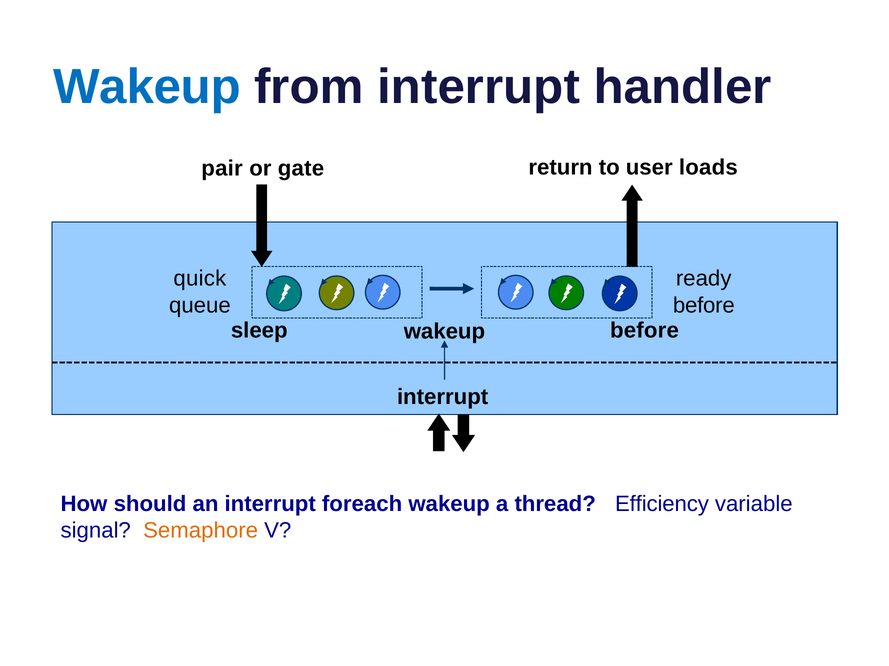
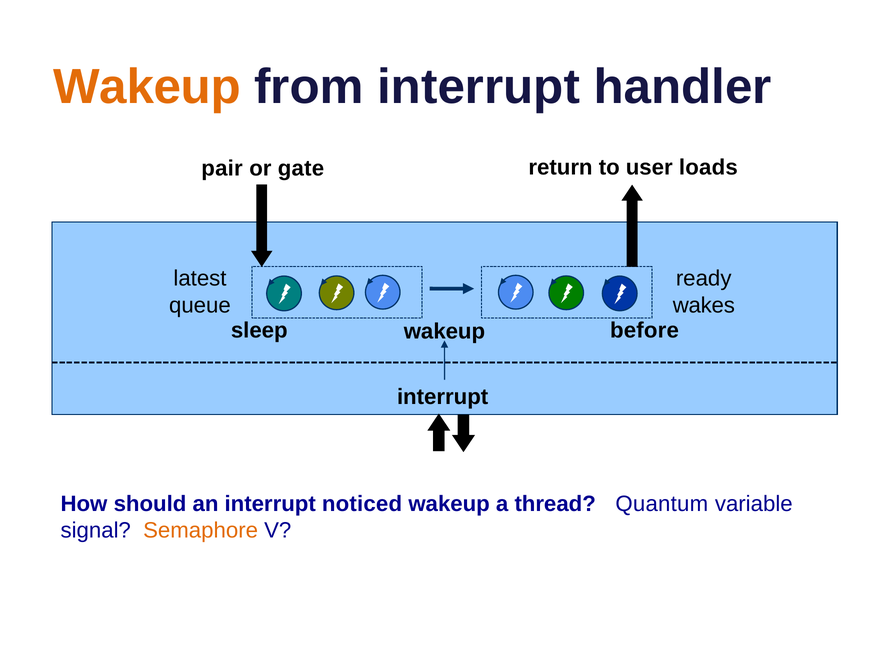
Wakeup colour: blue -> orange (147, 87)
quick: quick -> latest (200, 279)
before: before -> wakes (704, 306)
foreach: foreach -> noticed (362, 504)
Efficiency: Efficiency -> Quantum (662, 504)
